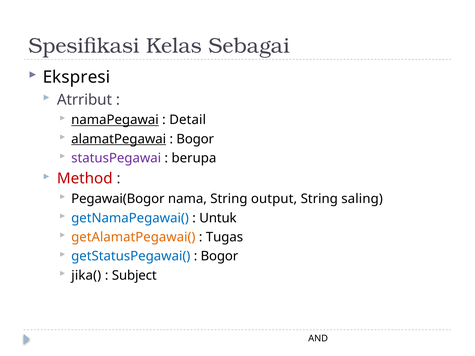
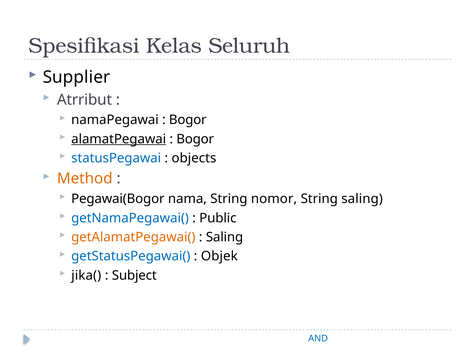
Sebagai: Sebagai -> Seluruh (249, 46)
Ekspresi: Ekspresi -> Supplier (76, 77)
namaPegawai underline: present -> none (115, 120)
Detail: Detail -> Bogor (188, 120)
statusPegawai colour: purple -> blue (116, 158)
berupa: berupa -> objects (194, 158)
Method colour: red -> orange (85, 179)
output: output -> nomor (274, 199)
Untuk: Untuk -> Public (218, 218)
Tugas: Tugas -> Saling (225, 237)
Bogor: Bogor -> Objek (219, 256)
AND colour: black -> blue (318, 339)
